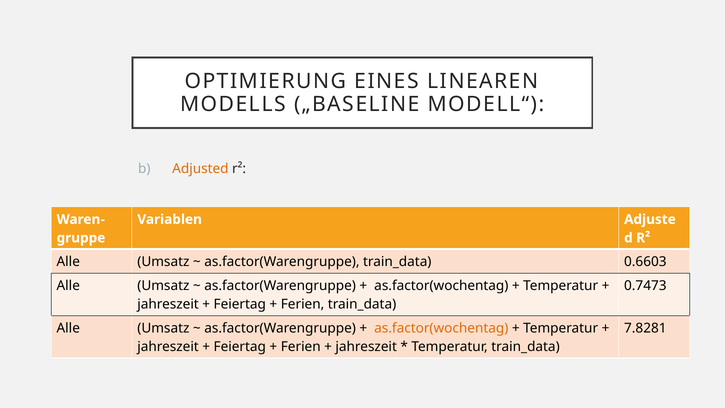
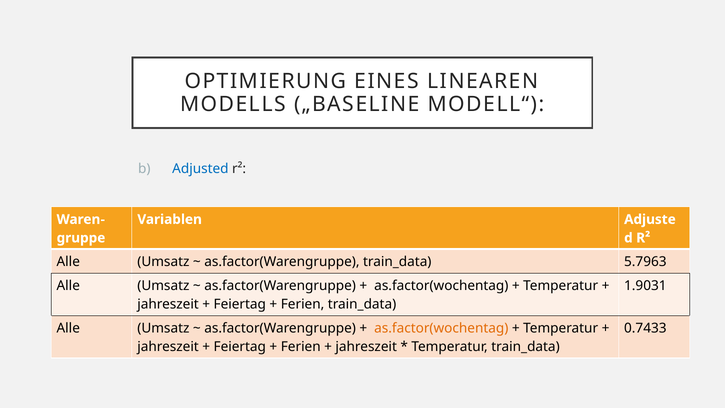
Adjusted colour: orange -> blue (200, 169)
0.6603: 0.6603 -> 5.7963 (645, 262)
0.7473: 0.7473 -> 1.9031 (645, 286)
7.8281: 7.8281 -> 0.7433 (645, 328)
